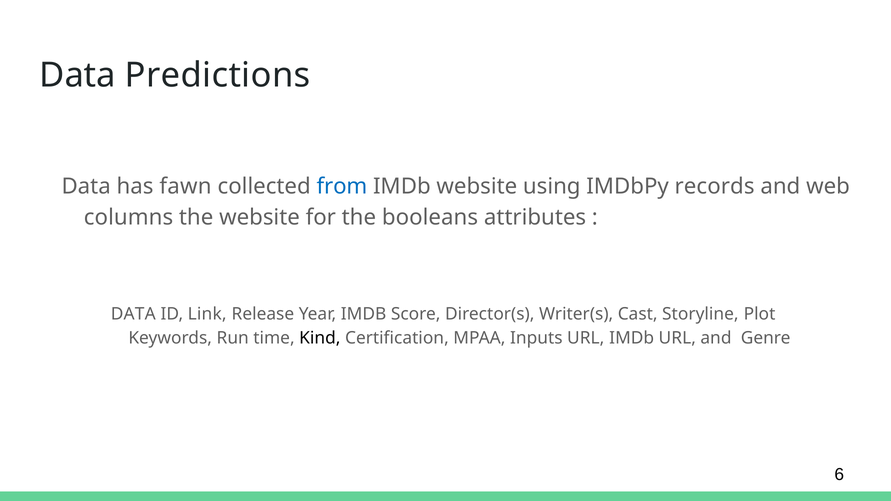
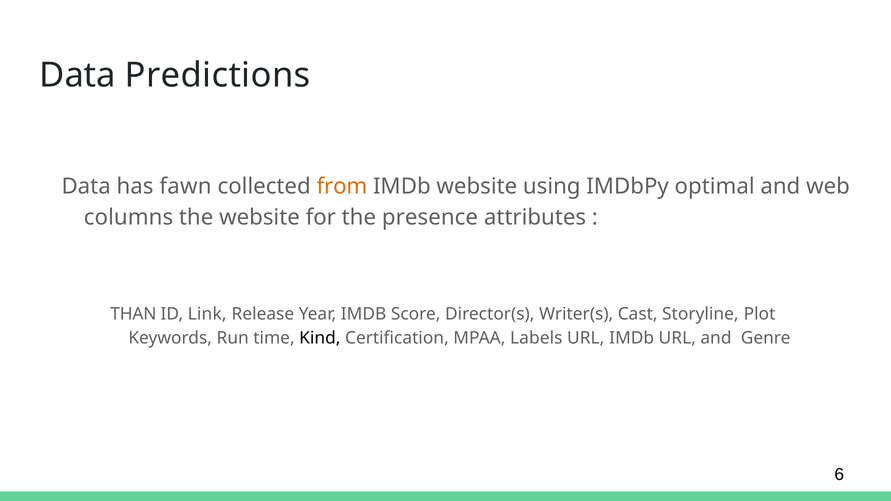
from colour: blue -> orange (342, 187)
records: records -> optimal (715, 187)
booleans: booleans -> presence (430, 217)
DATA: DATA -> THAN (133, 314)
Inputs: Inputs -> Labels (536, 338)
